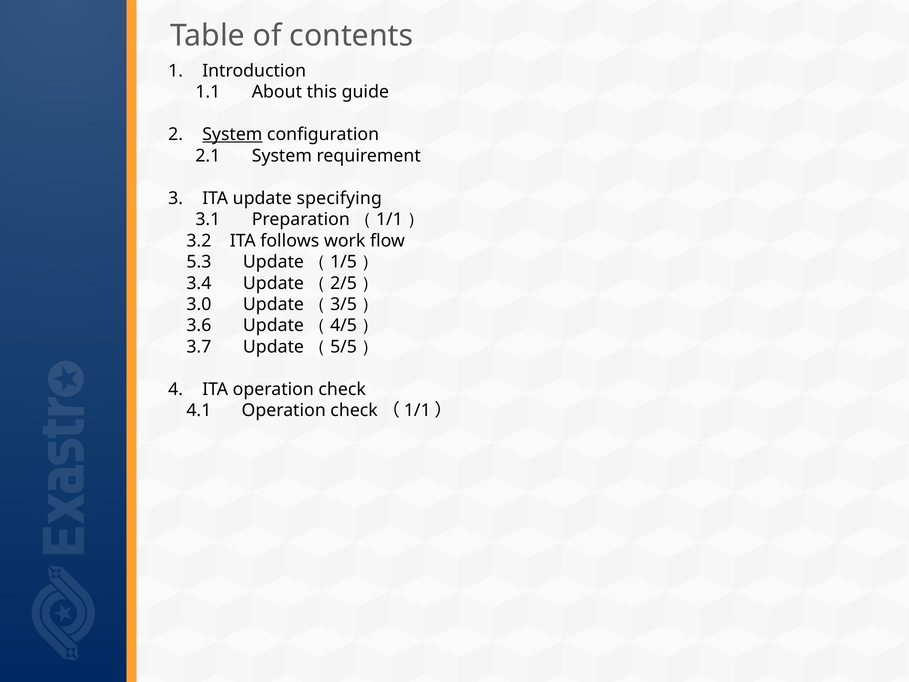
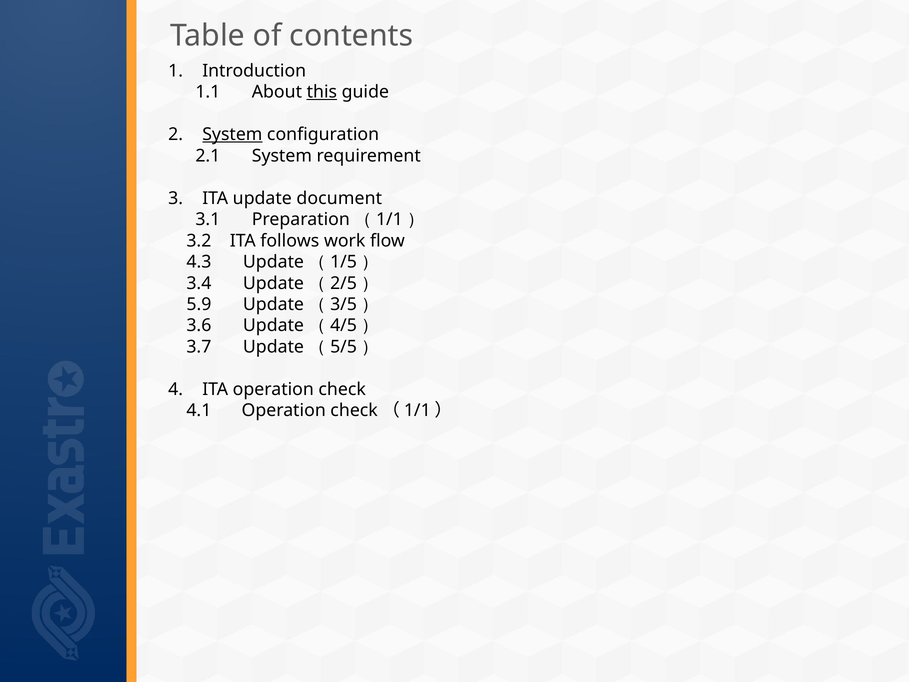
this underline: none -> present (322, 92)
specifying: specifying -> document (339, 198)
5.3: 5.3 -> 4.3 (199, 262)
3.0: 3.0 -> 5.9 (199, 304)
